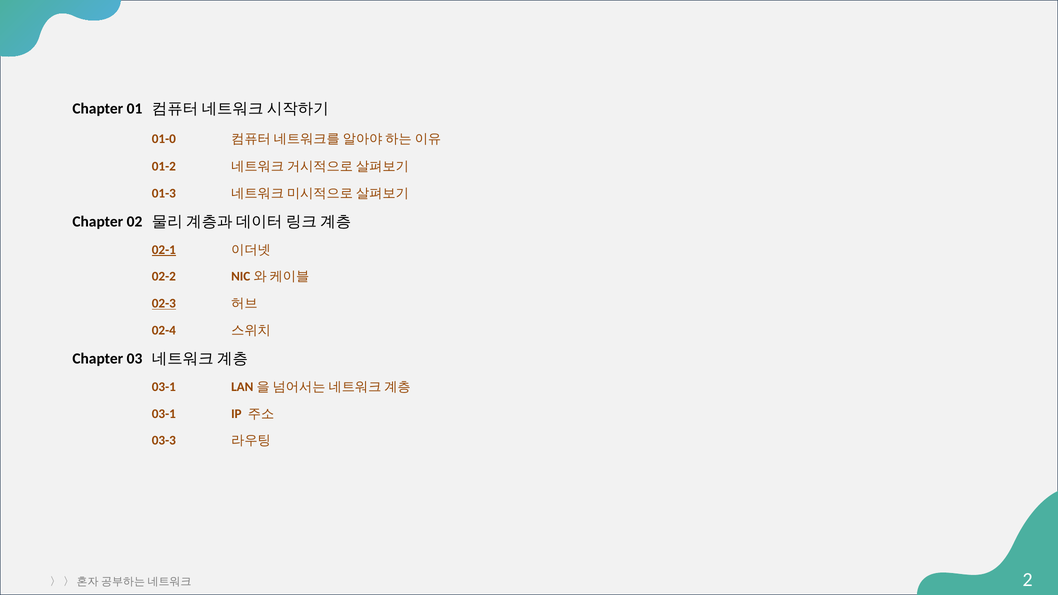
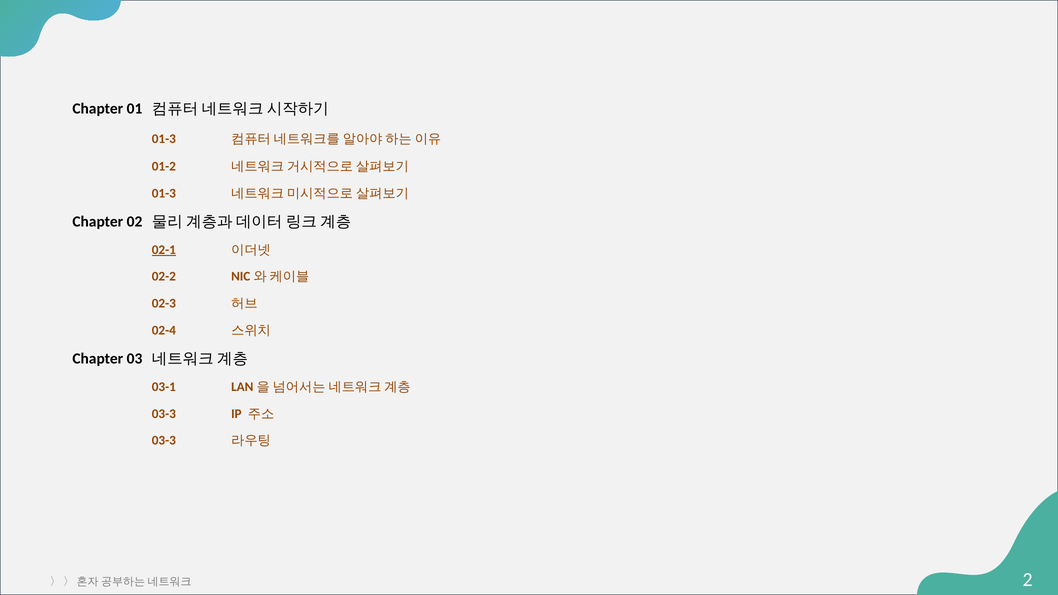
01-0: 01-0 -> 01-3 (164, 139)
02-3 underline: present -> none (164, 304)
03-1: 03-1 -> 03-3 (164, 414)
